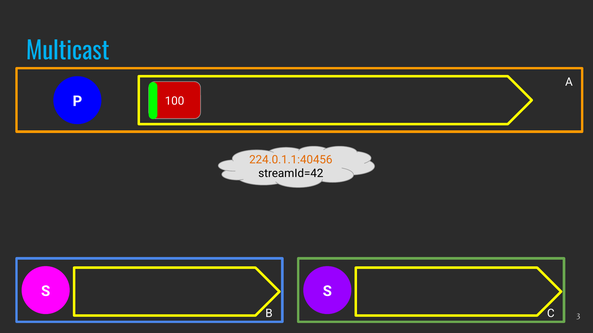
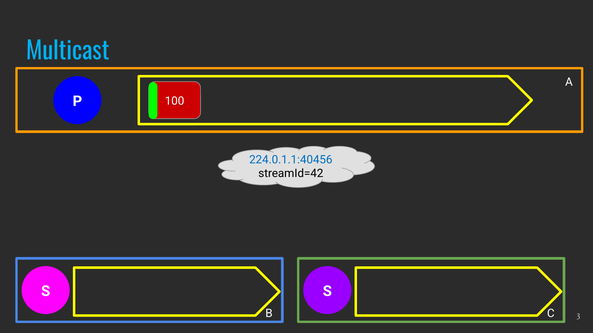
224.0.1.1:40456 colour: orange -> blue (291, 160)
